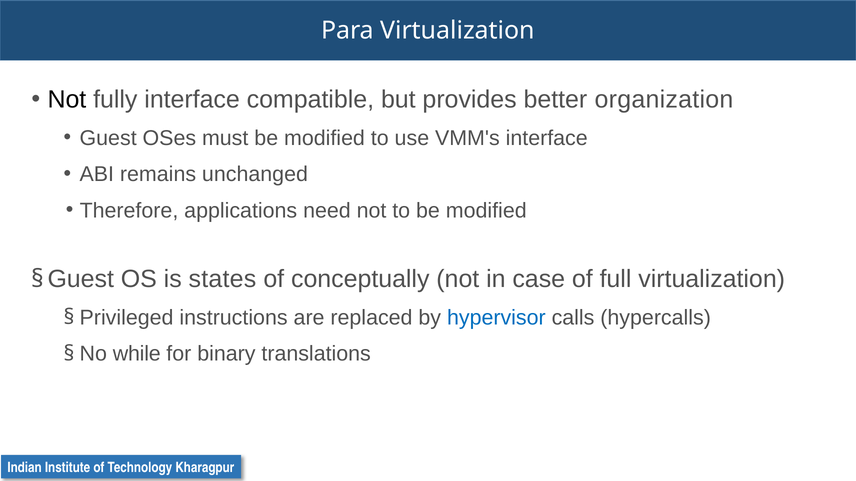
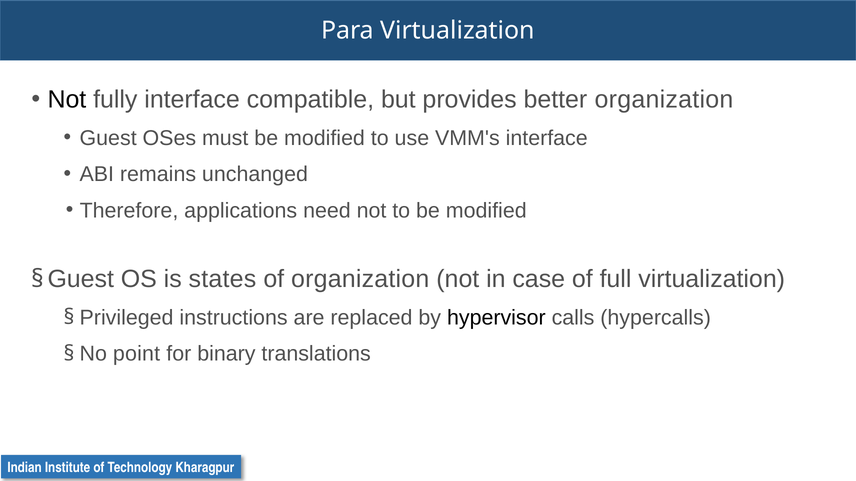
of conceptually: conceptually -> organization (360, 280)
hypervisor colour: blue -> black (496, 318)
while: while -> point (137, 354)
